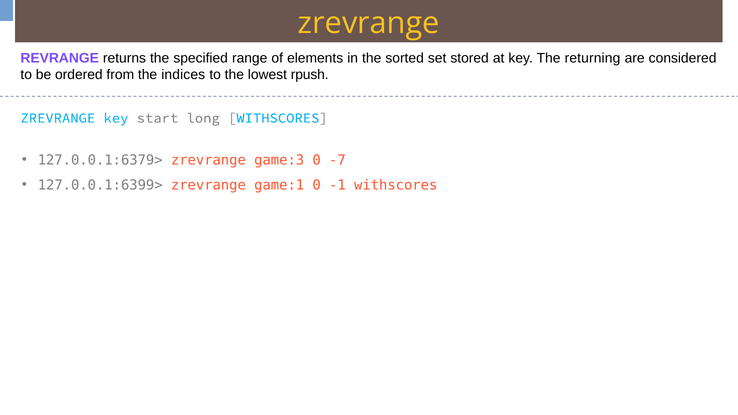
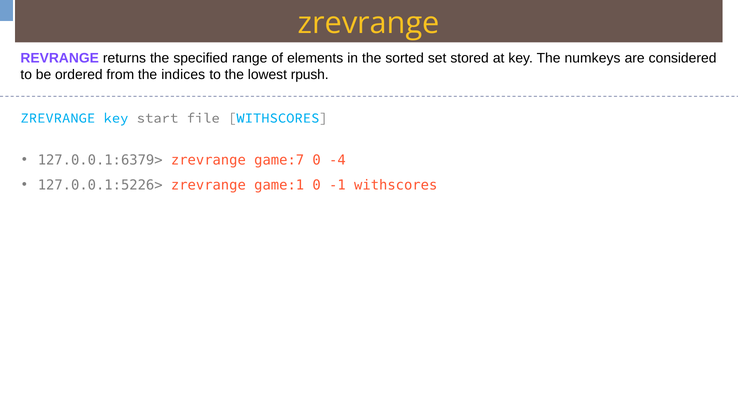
returning: returning -> numkeys (593, 58)
long: long -> file (203, 118)
game:3: game:3 -> game:7 (279, 160)
-7: -7 -> -4 (337, 160)
127.0.0.1:6399>: 127.0.0.1:6399> -> 127.0.0.1:5226> (100, 185)
